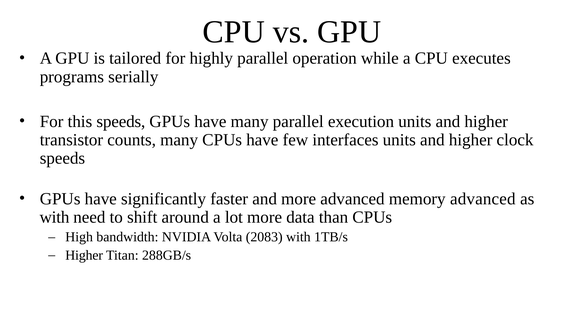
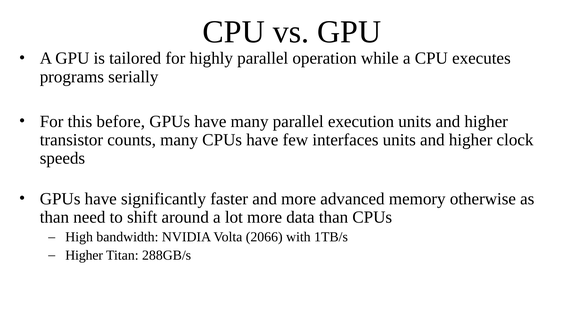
this speeds: speeds -> before (121, 121)
memory advanced: advanced -> otherwise (483, 198)
with: with -> than (54, 217)
2083: 2083 -> 2066 (264, 237)
